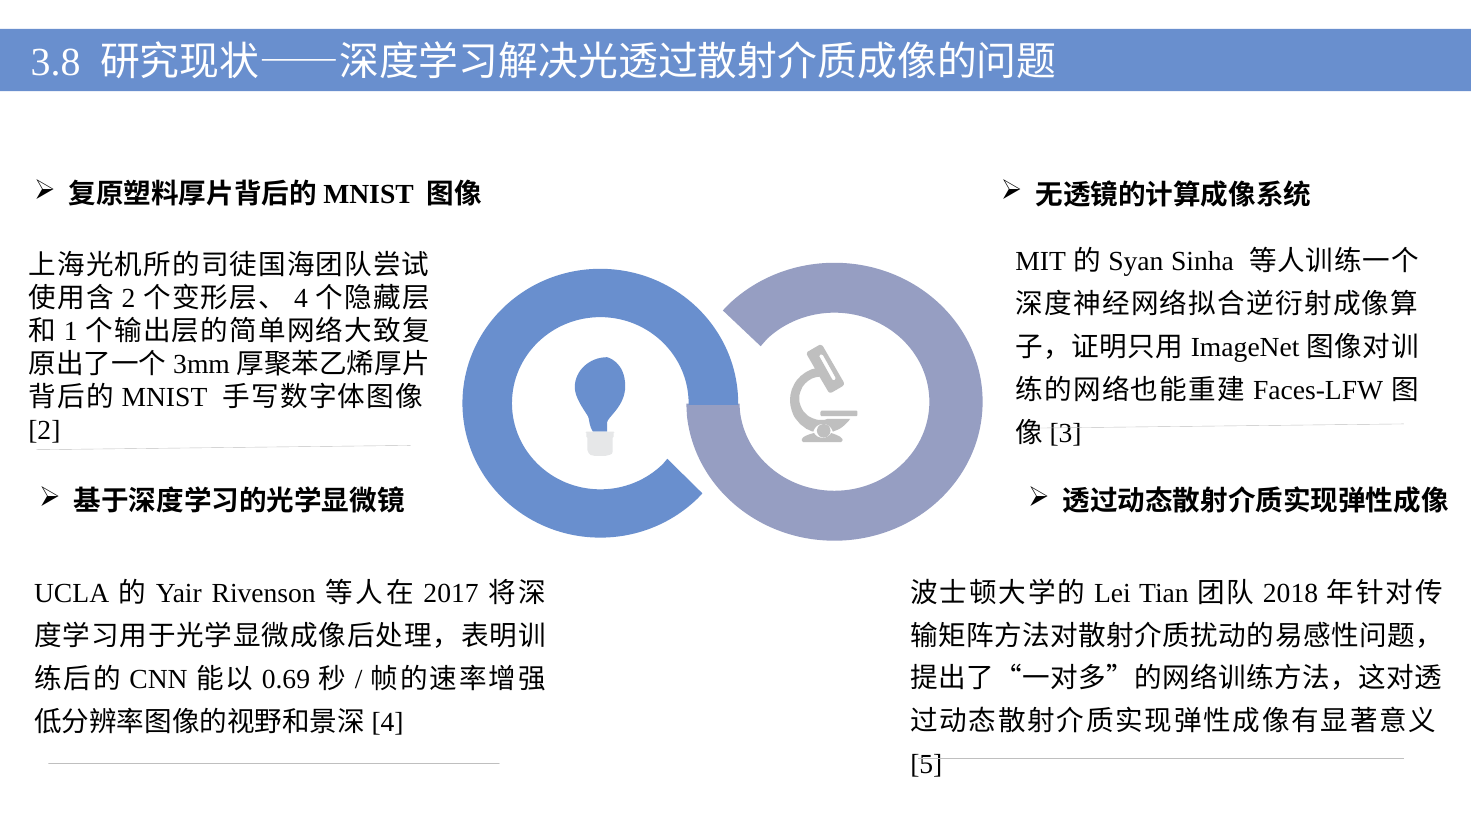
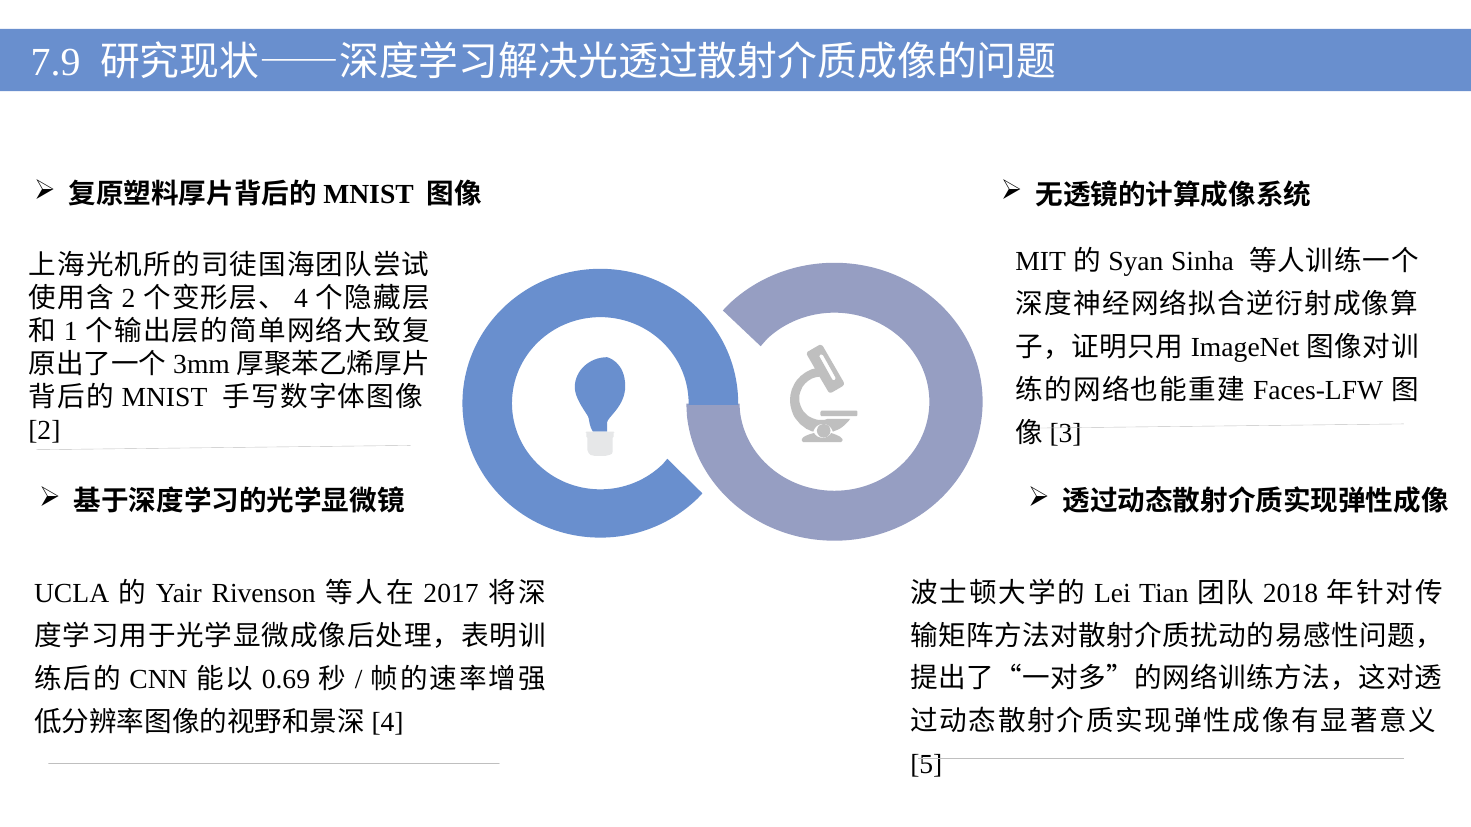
3.8: 3.8 -> 7.9 (56, 63)
